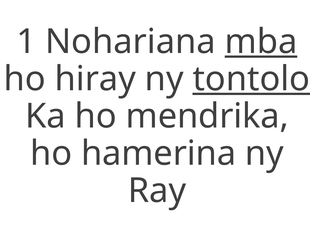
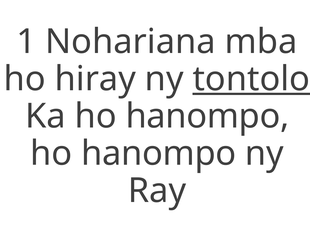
mba underline: present -> none (261, 42)
Ka ho mendrika: mendrika -> hanompo (207, 116)
hamerina: hamerina -> hanompo (159, 153)
